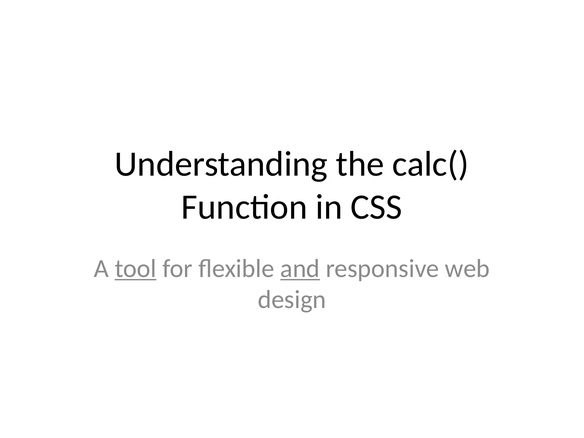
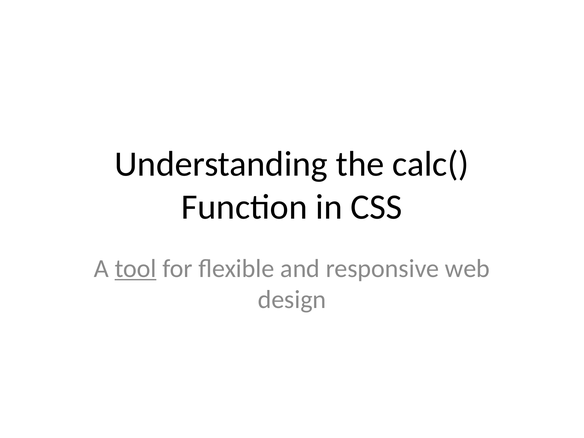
and underline: present -> none (300, 269)
